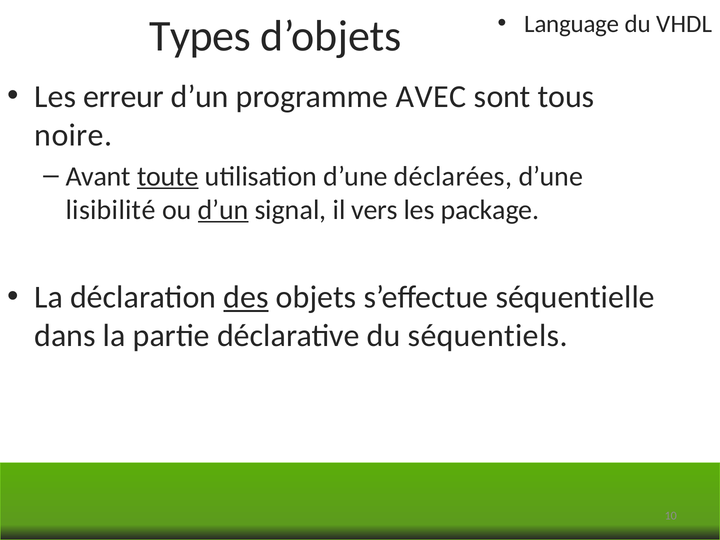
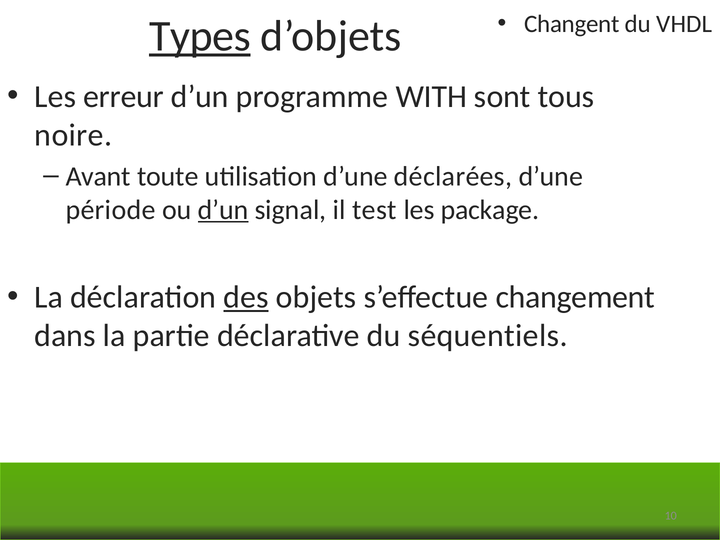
Language: Language -> Changent (572, 24)
Types underline: none -> present (200, 36)
AVEC: AVEC -> WITH (431, 97)
toute underline: present -> none (168, 176)
lisibilité: lisibilité -> période (111, 210)
vers: vers -> test (374, 210)
séquentielle: séquentielle -> changement (575, 297)
